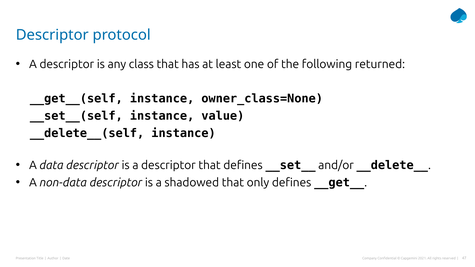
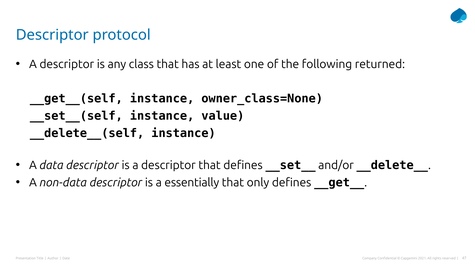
shadowed: shadowed -> essentially (192, 183)
